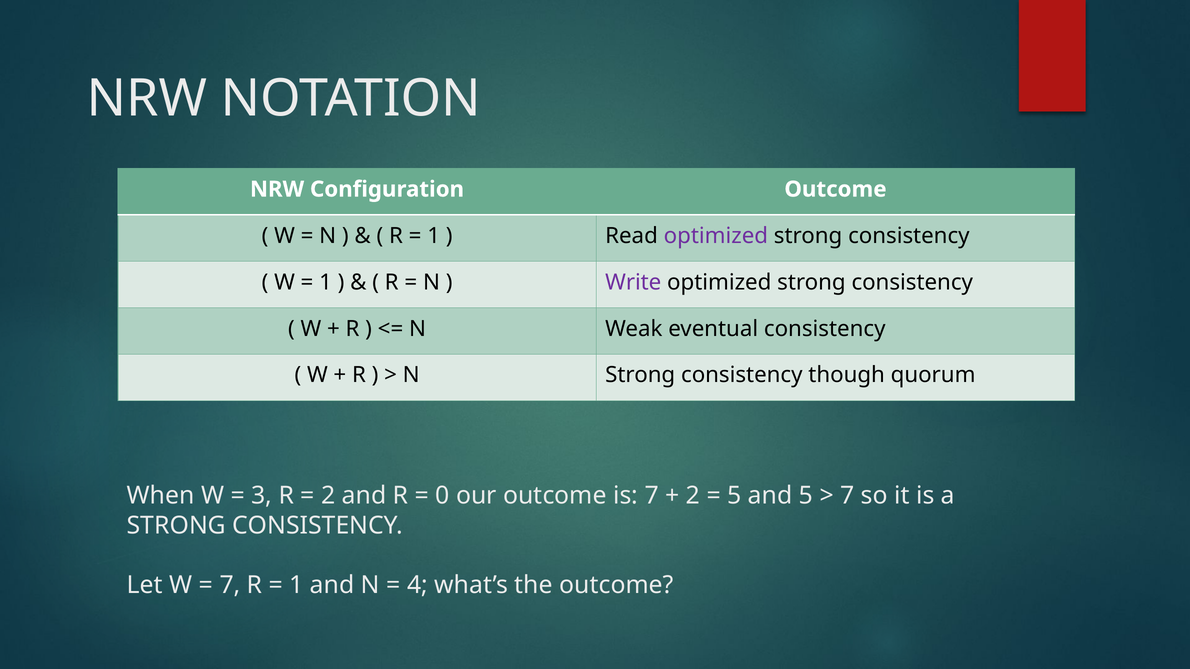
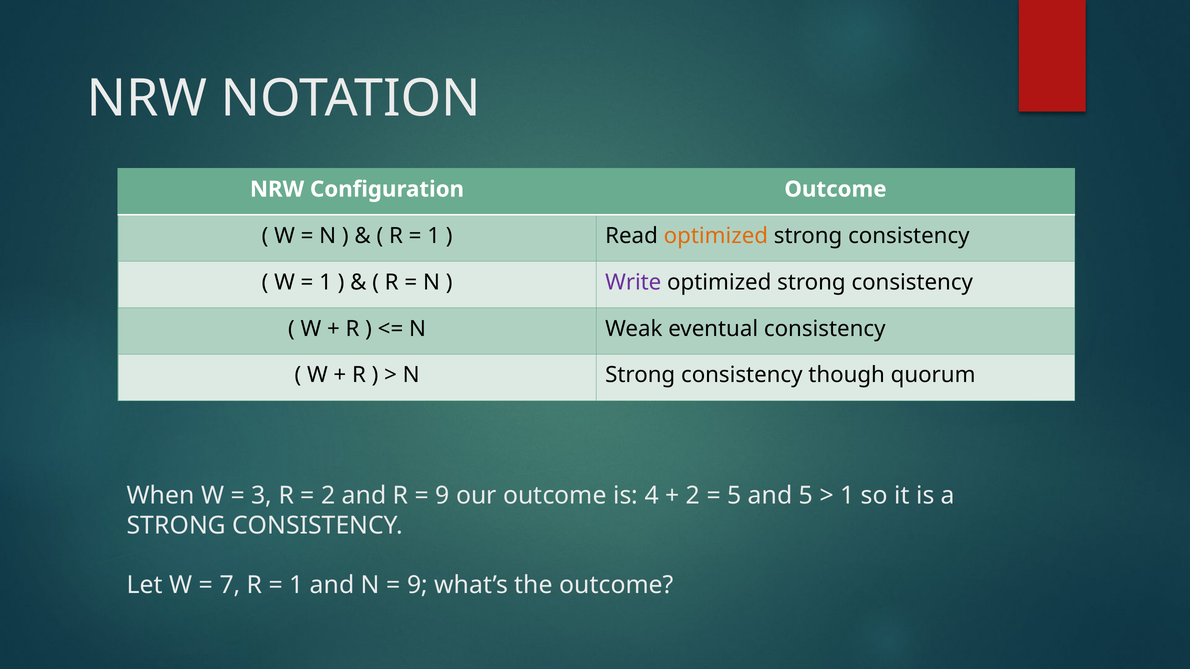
optimized colour: purple -> orange (716, 236)
0: 0 -> 9 (443, 496)
is 7: 7 -> 4 (652, 496)
7: 7 -> 1 (847, 496)
4: 4 -> 9 (417, 585)
